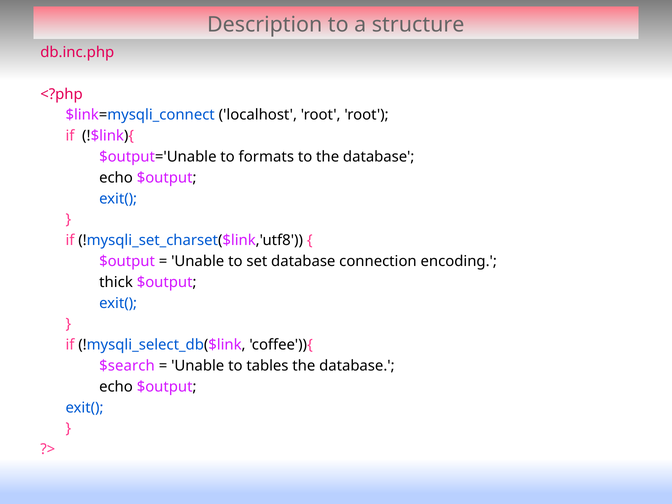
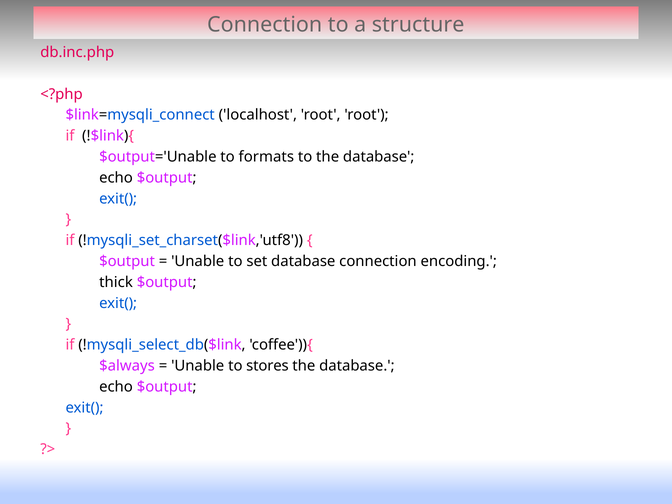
Description: Description -> Connection (265, 25)
$search: $search -> $always (127, 366)
tables: tables -> stores (267, 366)
